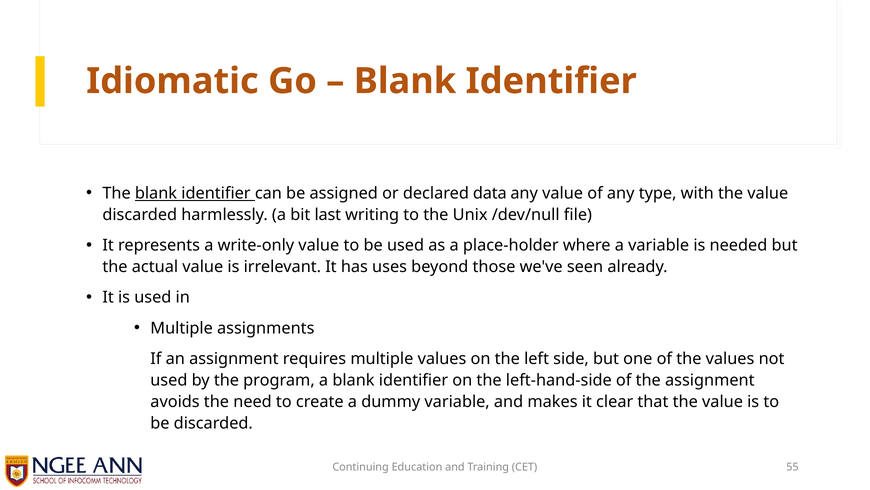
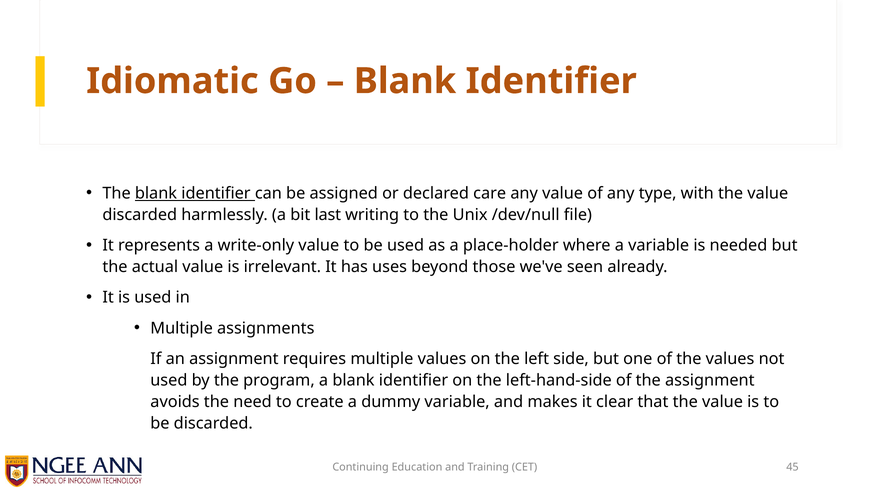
data: data -> care (490, 193)
55: 55 -> 45 (792, 466)
